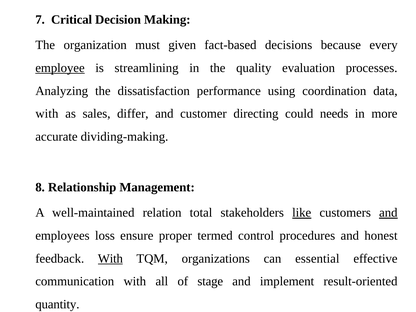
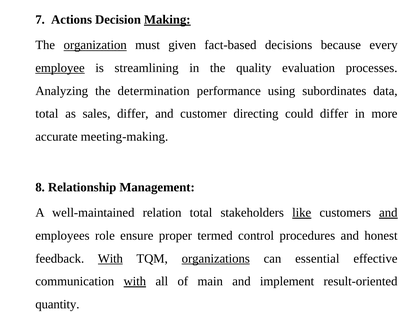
Critical: Critical -> Actions (72, 20)
Making underline: none -> present (167, 20)
organization underline: none -> present (95, 45)
dissatisfaction: dissatisfaction -> determination (154, 91)
coordination: coordination -> subordinates (334, 91)
with: with -> total (47, 114)
could needs: needs -> differ (334, 114)
dividing-making: dividing-making -> meeting-making (124, 137)
loss: loss -> role (105, 236)
organizations underline: none -> present (216, 258)
with underline: none -> present (135, 281)
stage: stage -> main (210, 281)
